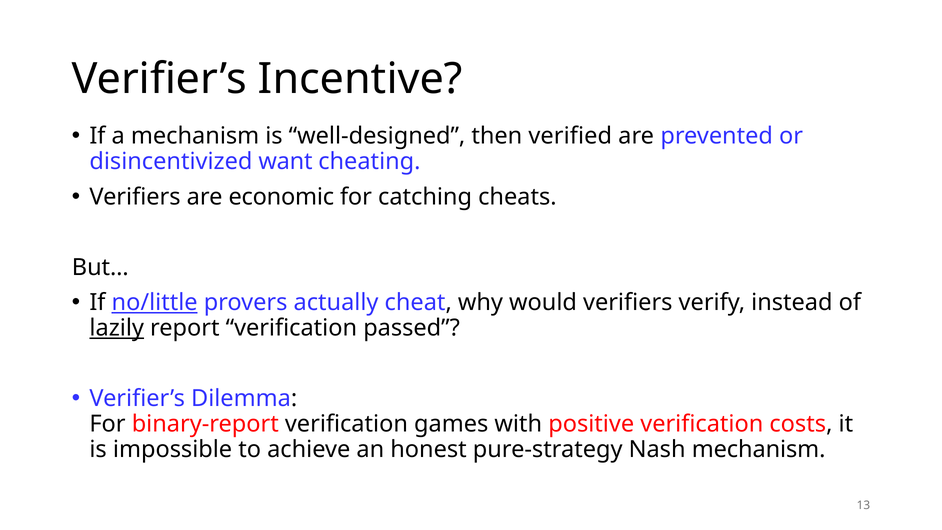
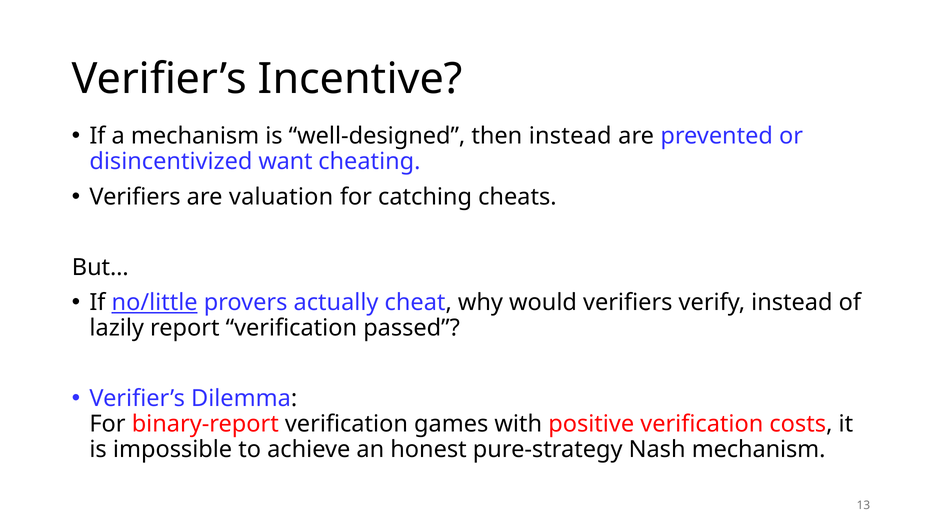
then verified: verified -> instead (570, 136)
economic: economic -> valuation (281, 197)
lazily underline: present -> none (117, 328)
